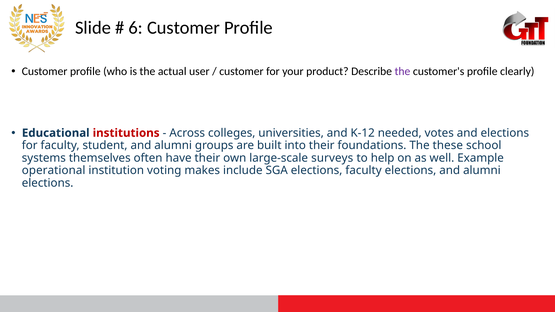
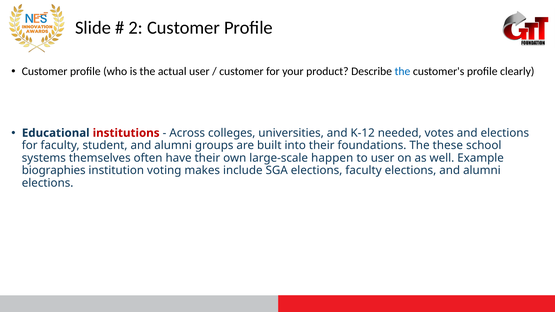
6: 6 -> 2 (136, 28)
the colour: purple -> blue (402, 72)
surveys: surveys -> happen (332, 158)
to help: help -> user (383, 158)
operational: operational -> biographies (54, 171)
